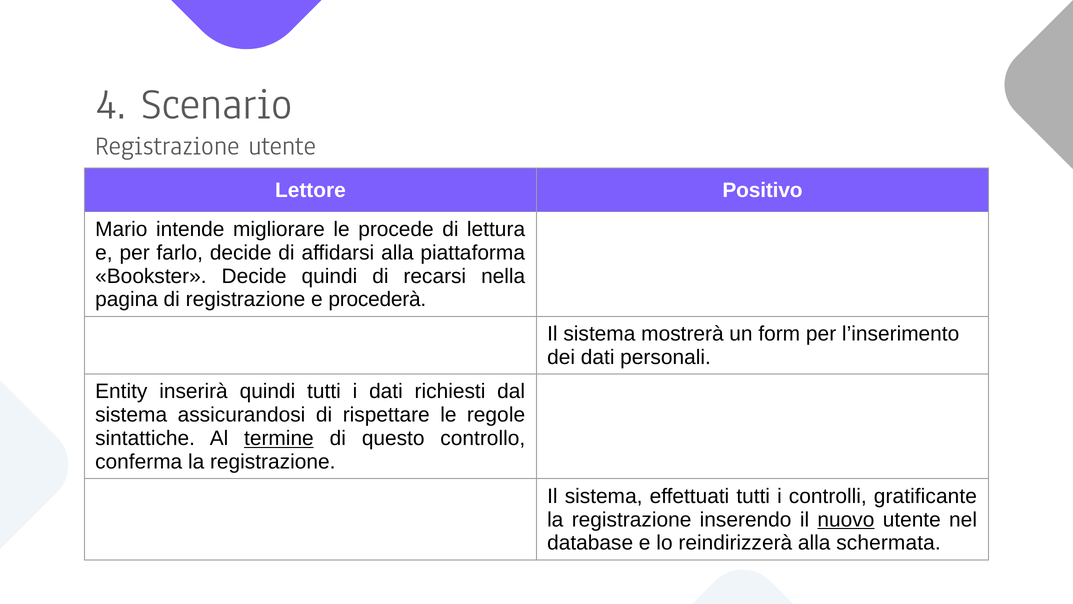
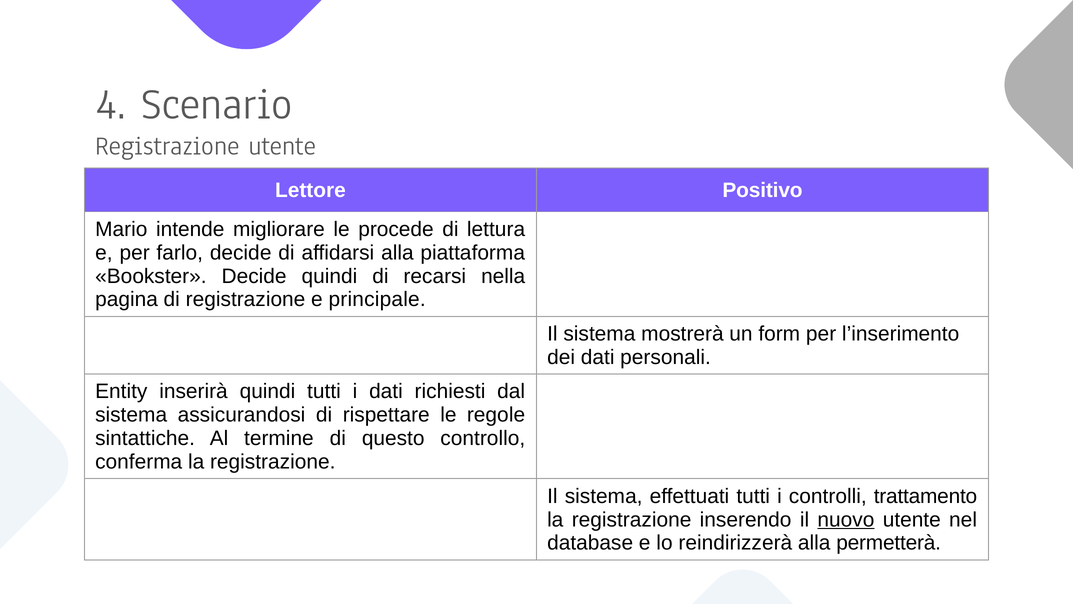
procederà: procederà -> principale (377, 299)
termine underline: present -> none (279, 438)
gratificante: gratificante -> trattamento (925, 496)
schermata: schermata -> permetterà (889, 543)
